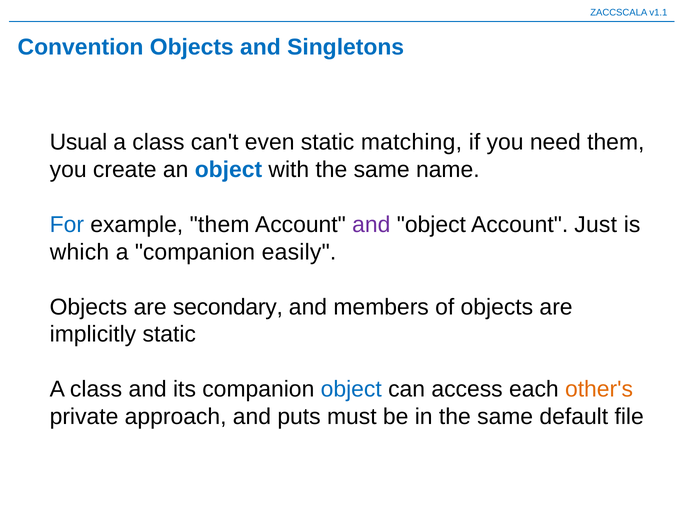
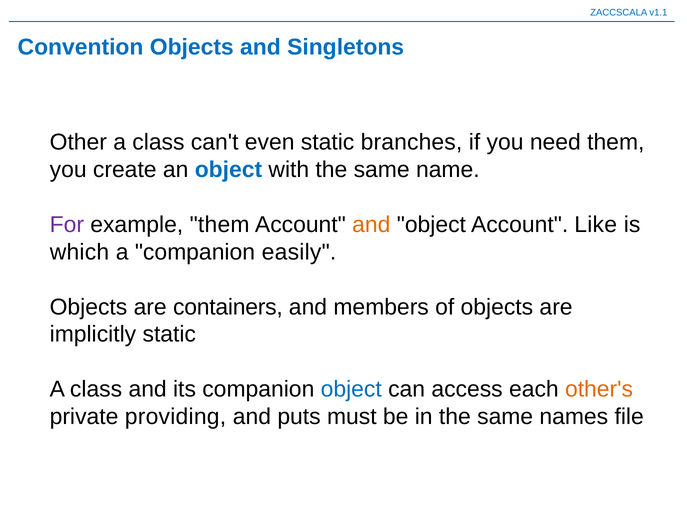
Usual: Usual -> Other (78, 142)
matching: matching -> branches (411, 142)
For colour: blue -> purple (67, 225)
and colour: purple -> orange (371, 225)
Just: Just -> Like (596, 225)
secondary: secondary -> containers (228, 307)
approach: approach -> providing (175, 417)
default: default -> names (574, 417)
